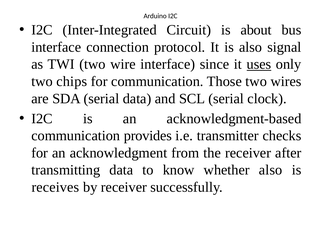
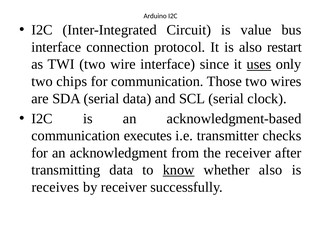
about: about -> value (256, 30)
signal: signal -> restart (284, 47)
provides: provides -> executes (148, 136)
know underline: none -> present (179, 170)
